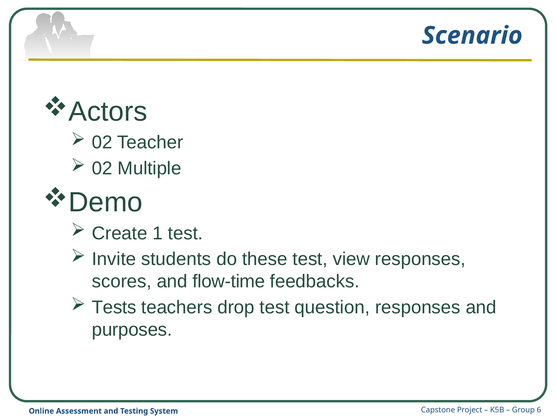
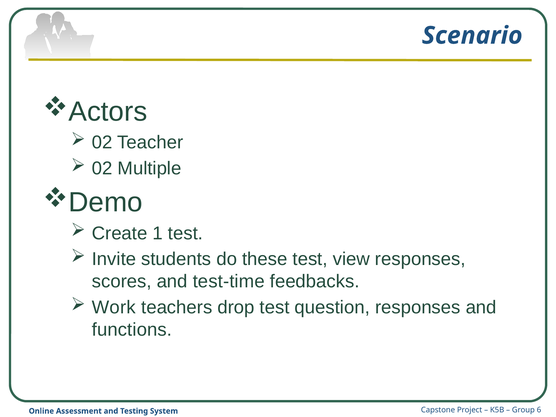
flow-time: flow-time -> test-time (229, 281)
Tests: Tests -> Work (114, 307)
purposes: purposes -> functions (132, 330)
